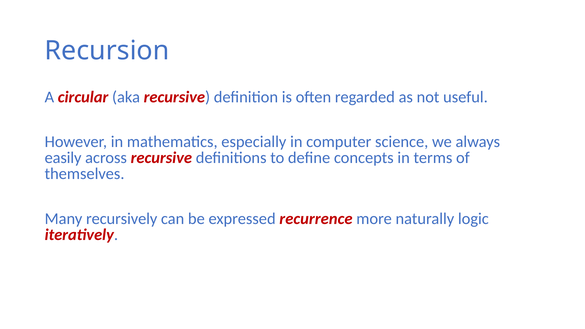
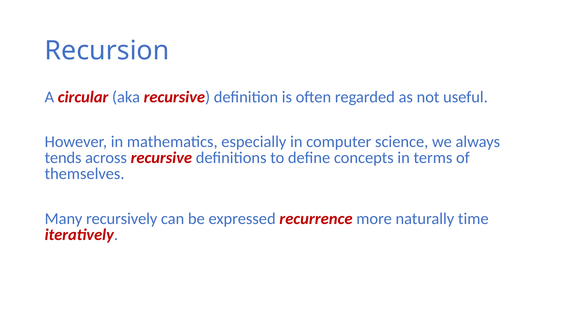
easily: easily -> tends (63, 158)
logic: logic -> time (473, 219)
